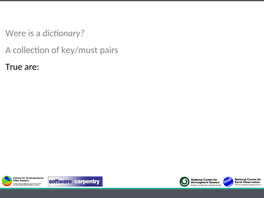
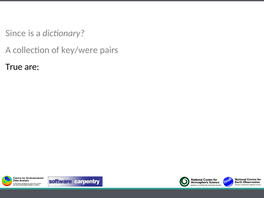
Were: Were -> Since (16, 33)
key/must: key/must -> key/were (80, 50)
